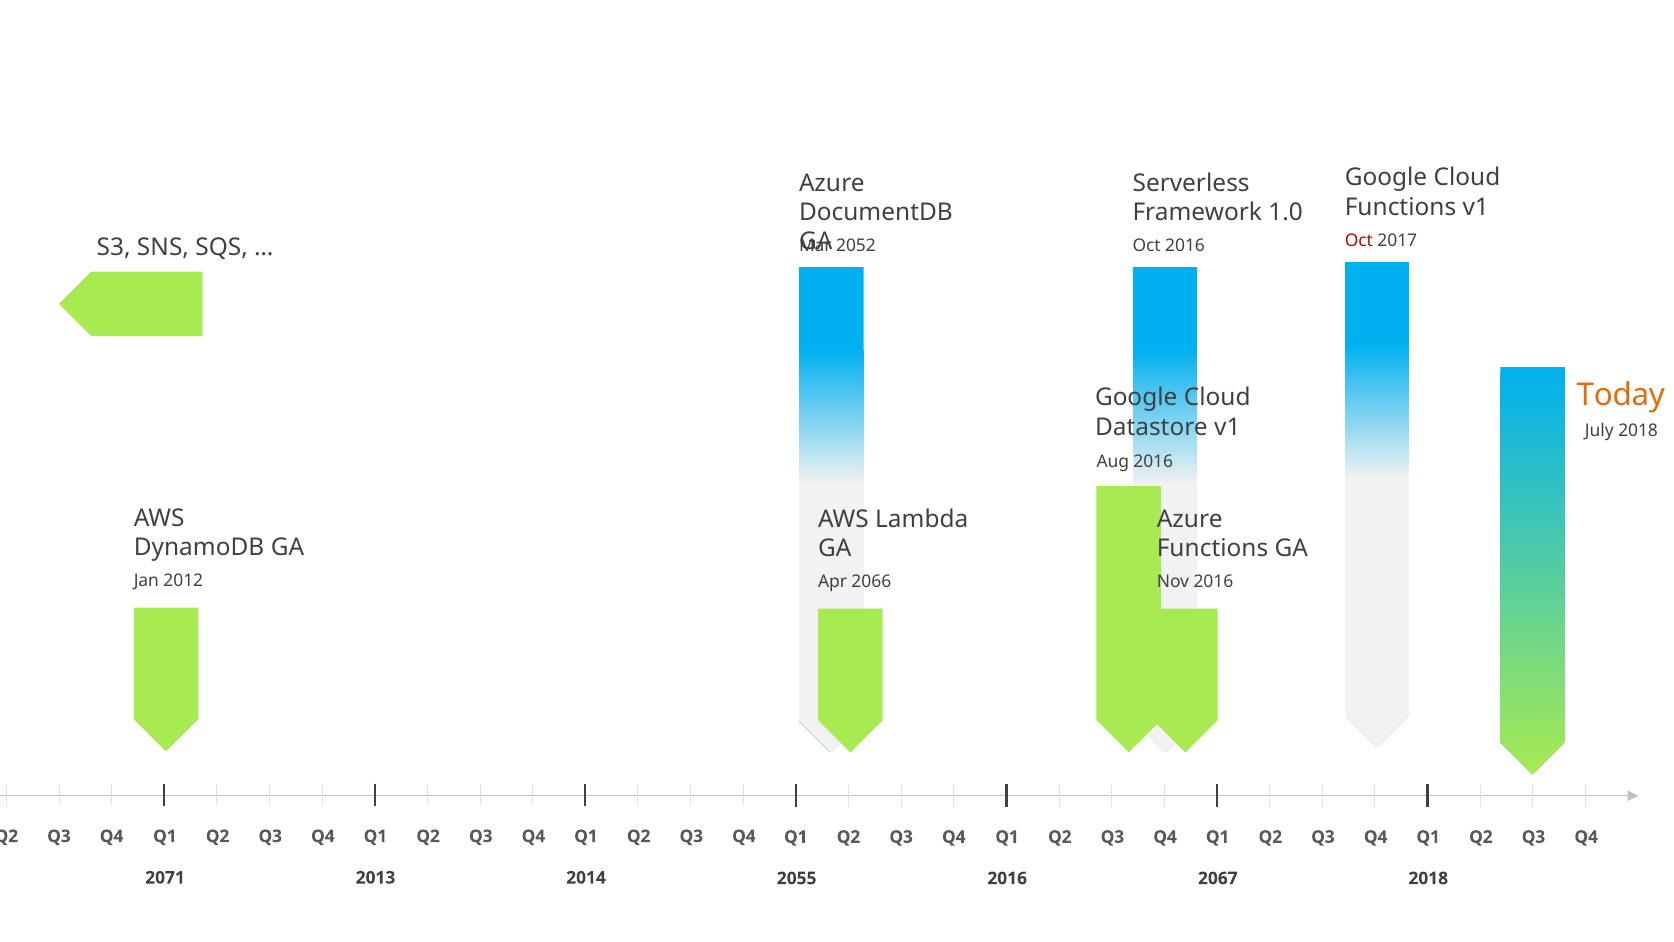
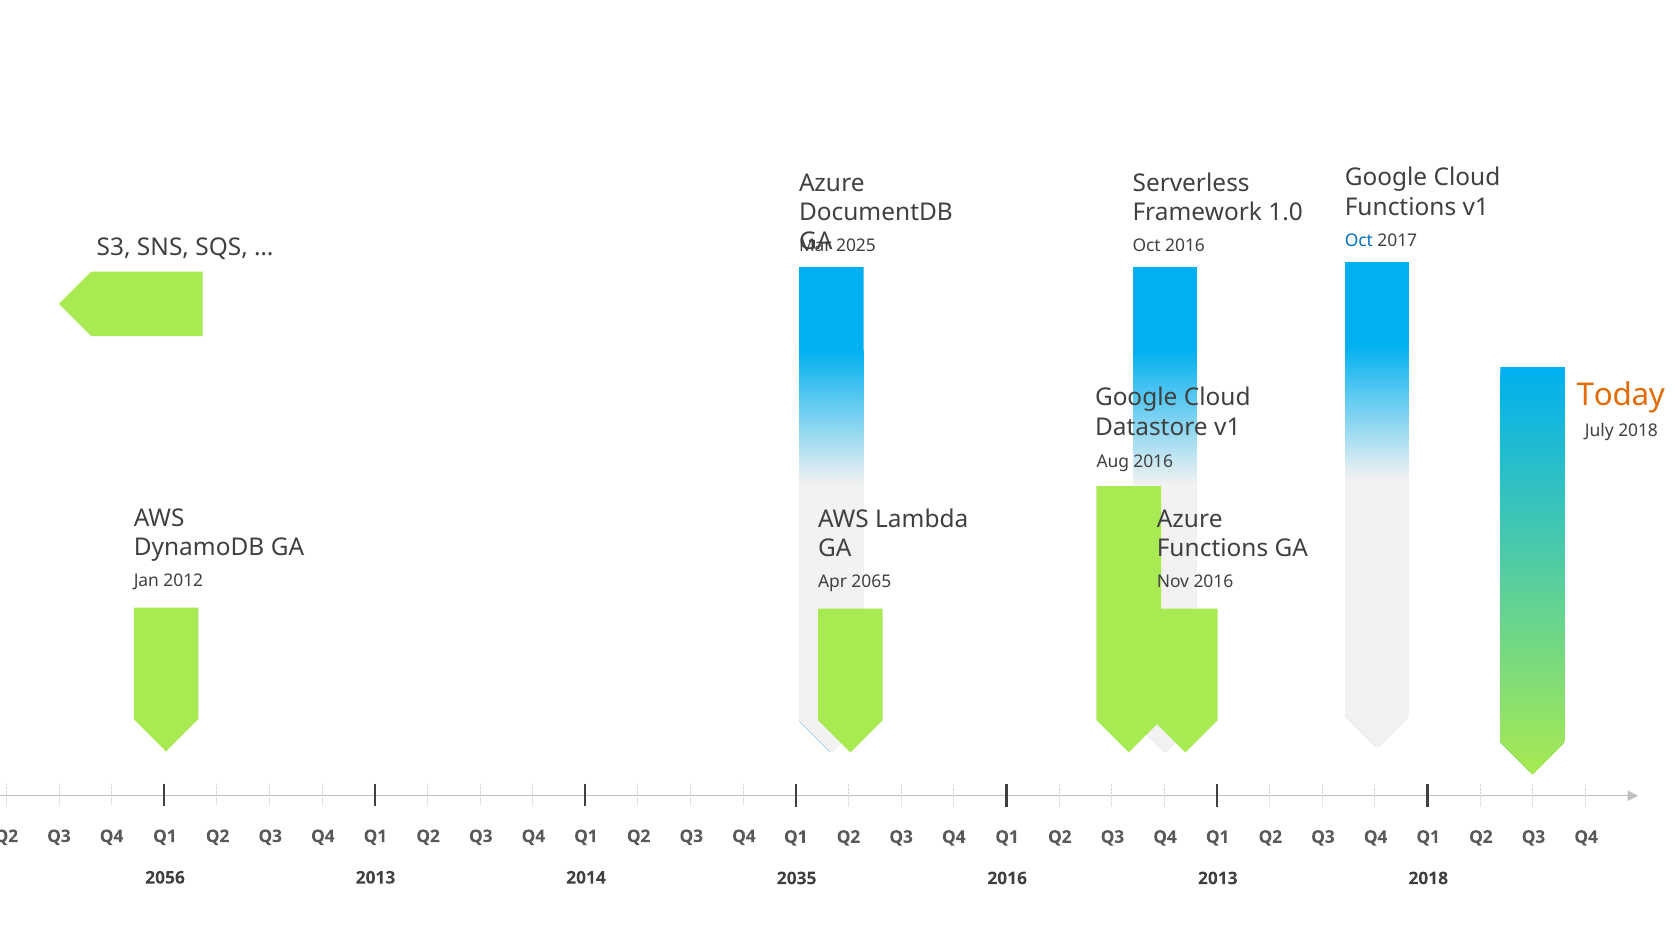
Oct colour: red -> blue (1359, 241)
2052: 2052 -> 2025 (856, 246)
2066: 2066 -> 2065 (871, 582)
2071: 2071 -> 2056 (165, 877)
2055: 2055 -> 2035 (797, 878)
2016 2067: 2067 -> 2013 (1218, 878)
